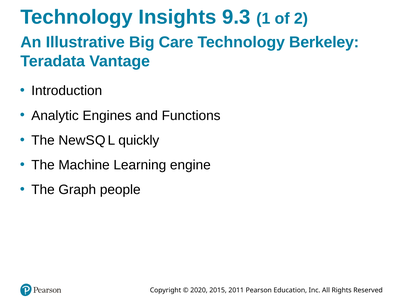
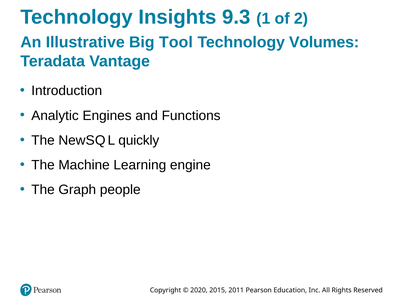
Care: Care -> Tool (176, 42)
Berkeley: Berkeley -> Volumes (324, 42)
